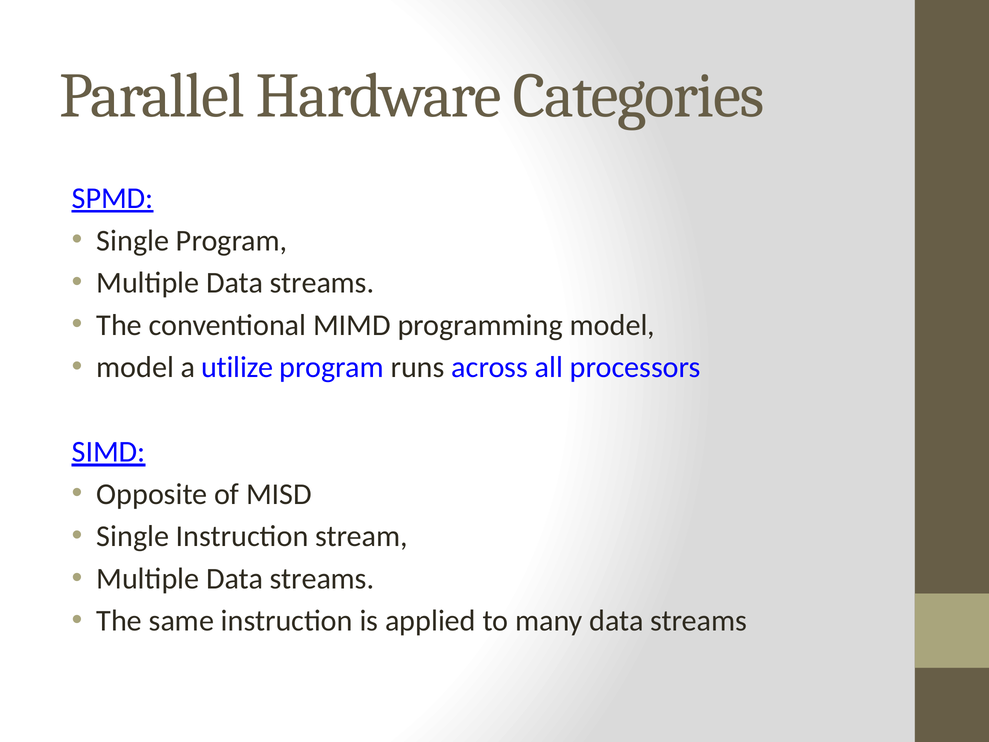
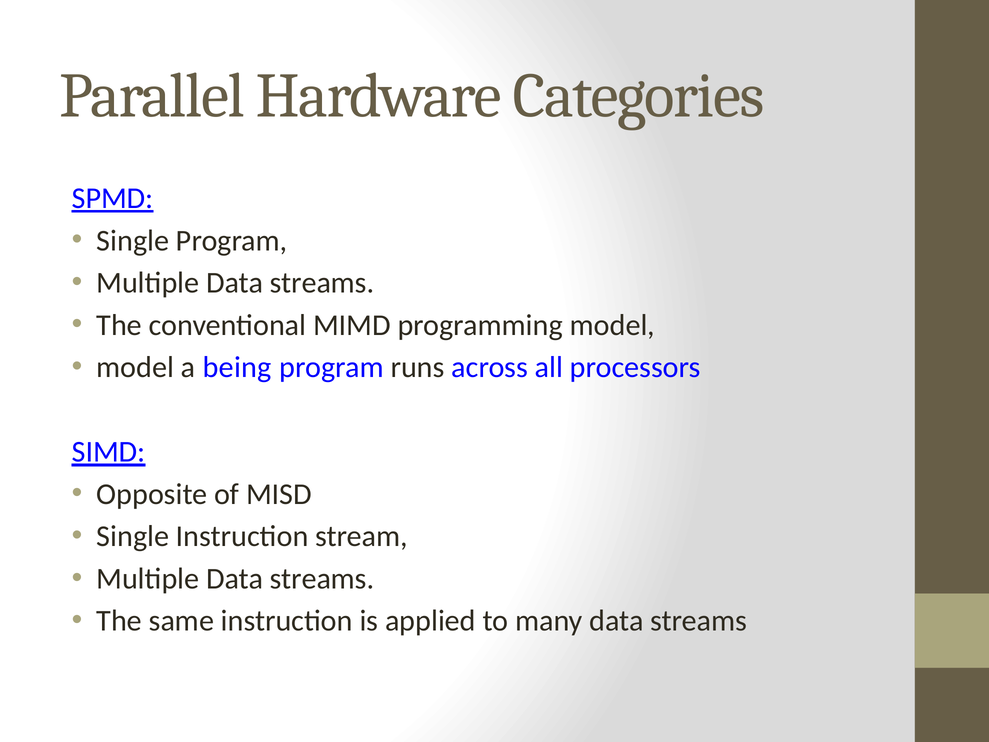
utilize: utilize -> being (237, 367)
